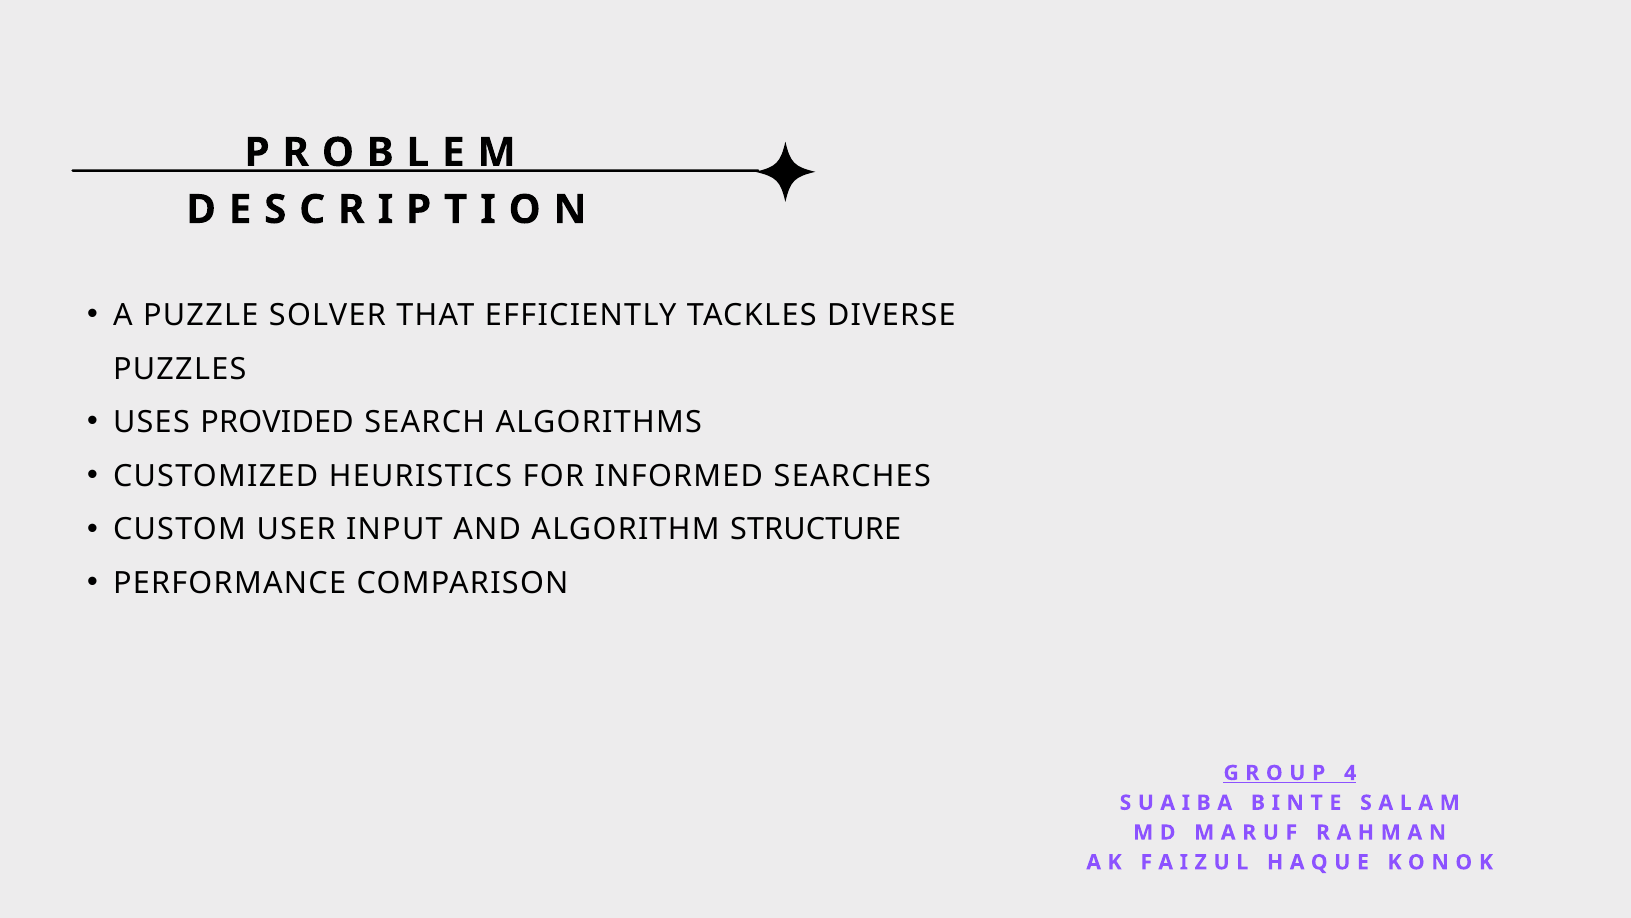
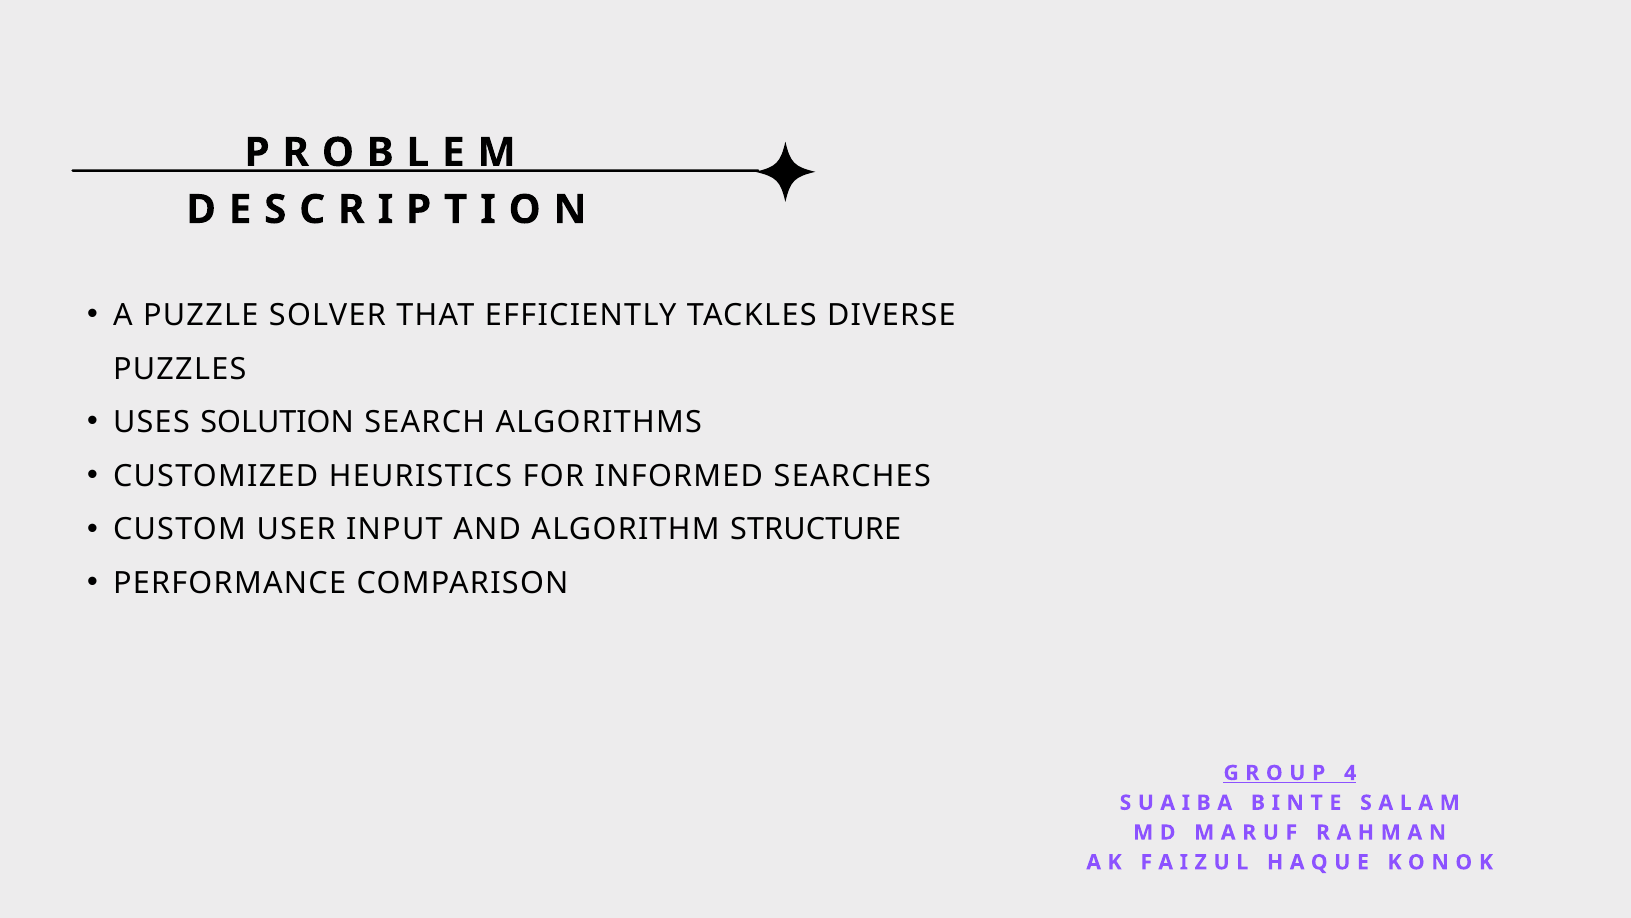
PROVIDED: PROVIDED -> SOLUTION (277, 422)
